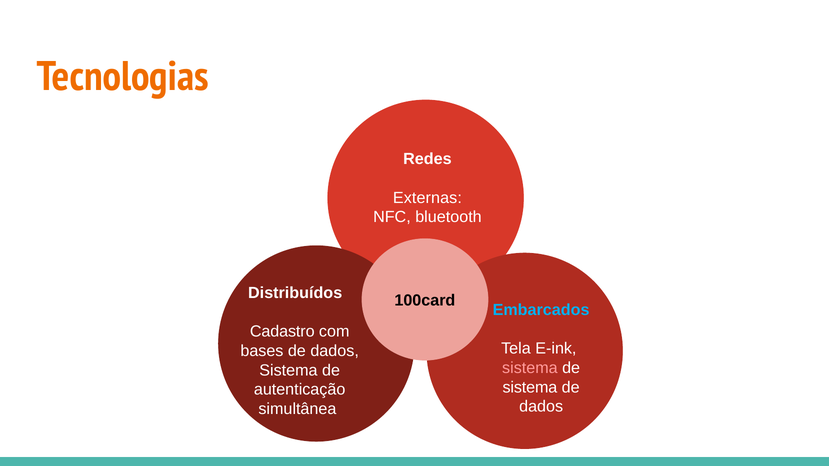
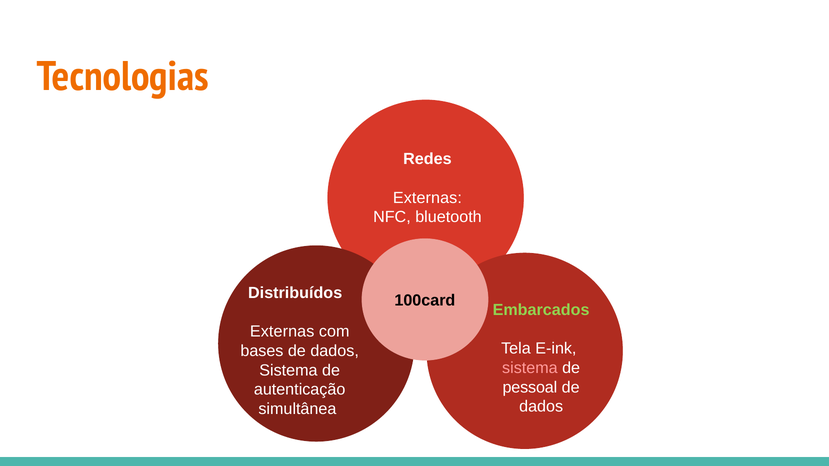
Embarcados colour: light blue -> light green (541, 310)
Cadastro: Cadastro -> Externas (282, 332)
sistema: sistema -> pessoal (530, 388)
